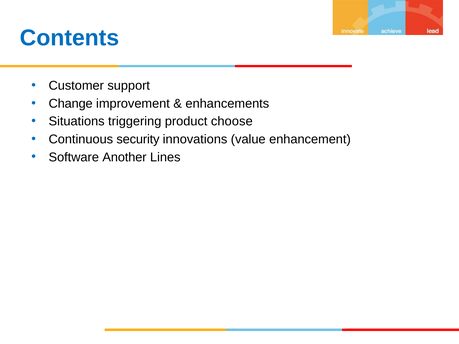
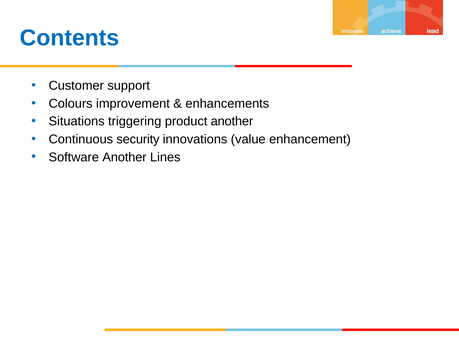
Change: Change -> Colours (71, 104)
product choose: choose -> another (232, 122)
